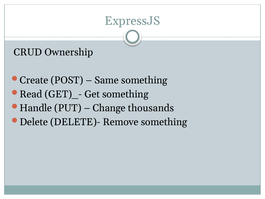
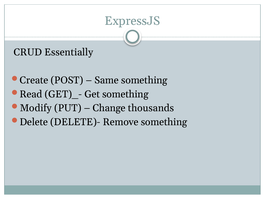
Ownership: Ownership -> Essentially (69, 52)
Handle: Handle -> Modify (36, 108)
